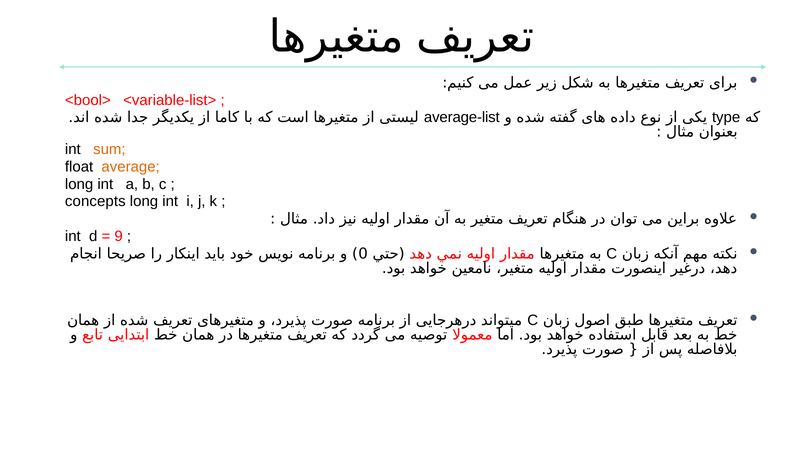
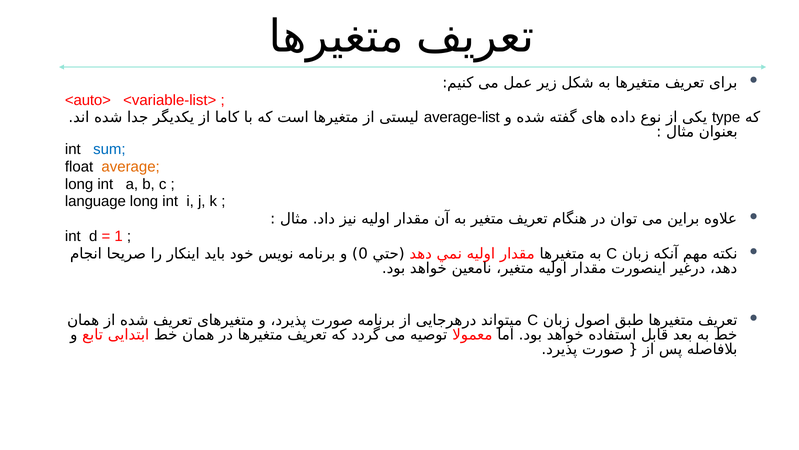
<bool>: <bool> -> <auto> (88, 100)
sum colour: orange -> blue (109, 149)
concepts: concepts -> language (95, 201)
9: 9 -> 1 (119, 236)
